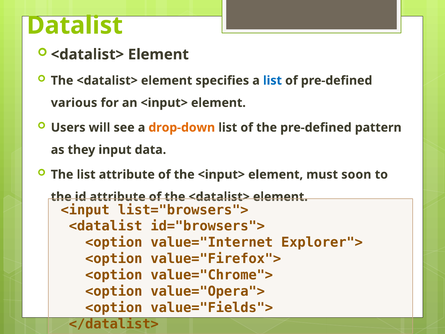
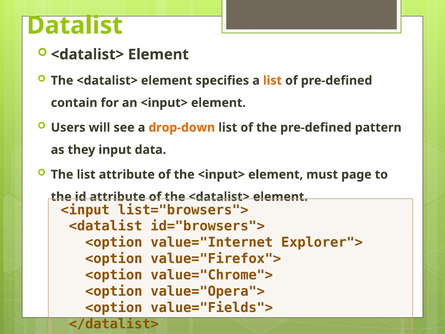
list colour: blue -> orange (272, 80)
various: various -> contain (74, 103)
soon: soon -> page (356, 174)
